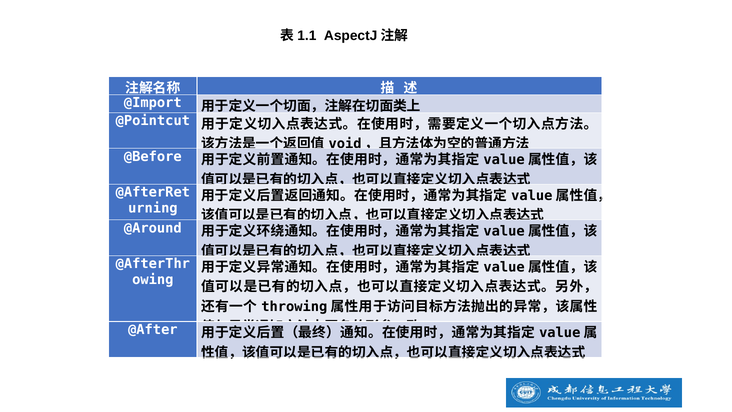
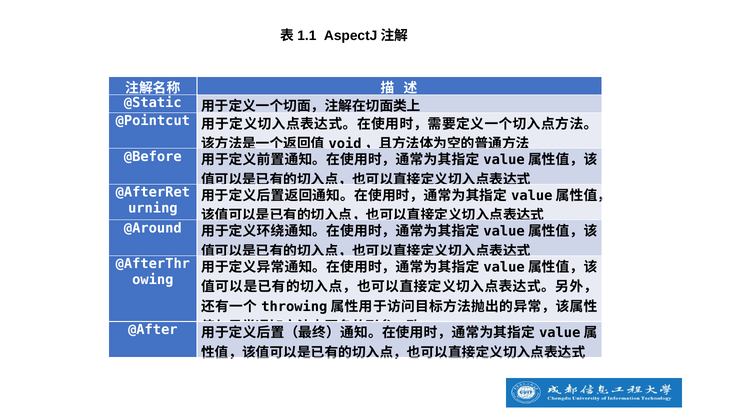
@Import: @Import -> @Static (153, 103)
